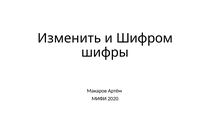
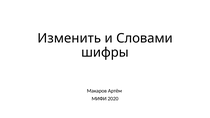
Шифром: Шифром -> Словами (144, 38)
